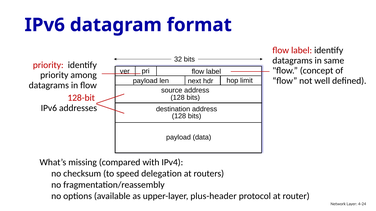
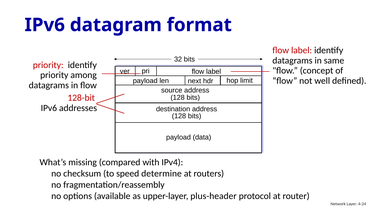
delegation: delegation -> determine (161, 174)
